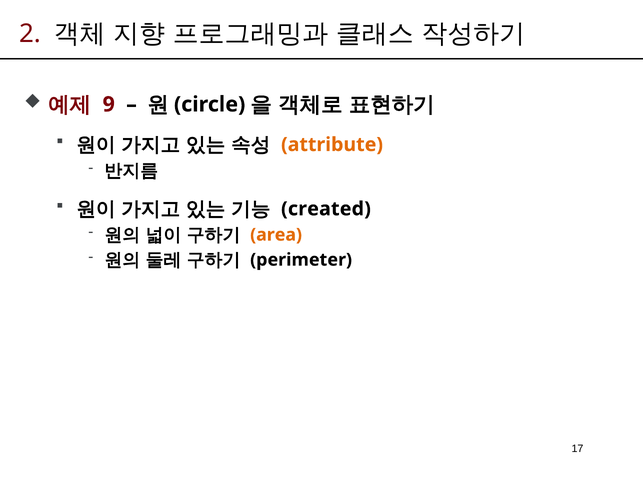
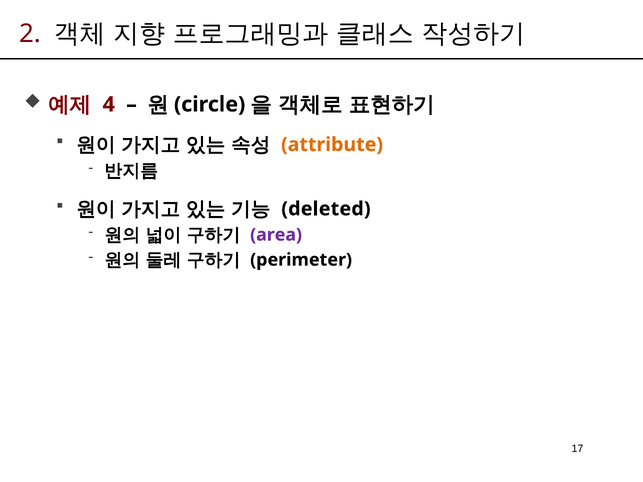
9: 9 -> 4 (109, 104)
created: created -> deleted (326, 209)
area colour: orange -> purple (276, 235)
